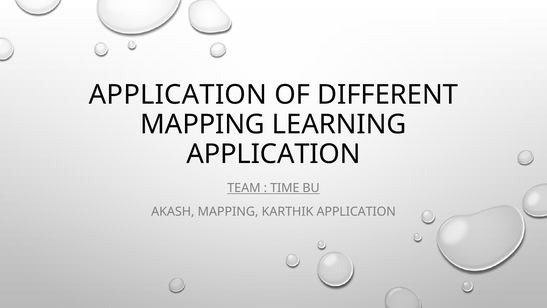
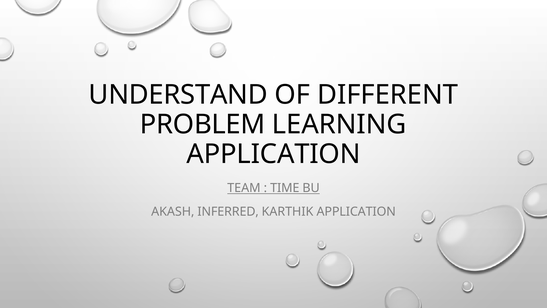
APPLICATION: APPLICATION -> UNDERSTAND (178, 95)
MAPPING: MAPPING -> PROBLEM (203, 124)
AKASH MAPPING: MAPPING -> INFERRED (228, 212)
